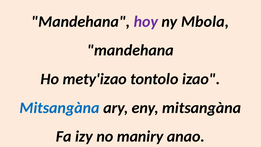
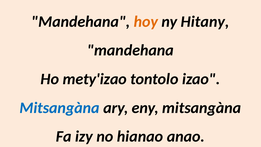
hoy colour: purple -> orange (146, 22)
Mbola: Mbola -> Hitany (205, 22)
maniry: maniry -> hianao (140, 136)
